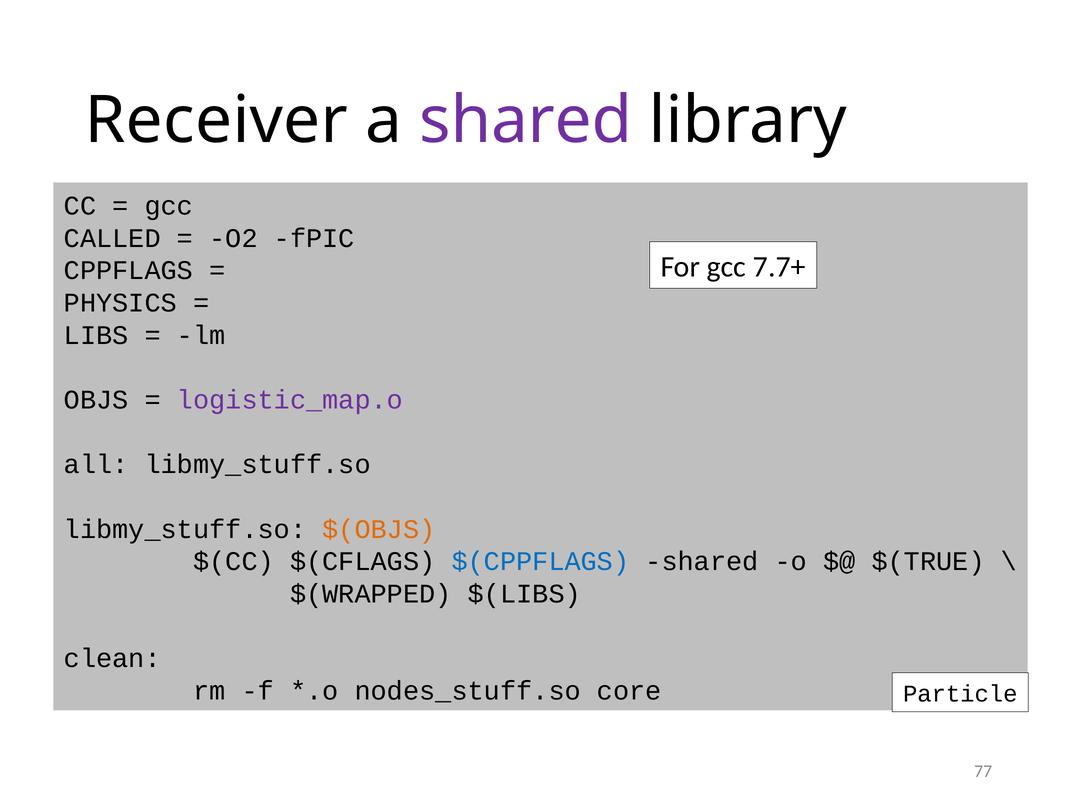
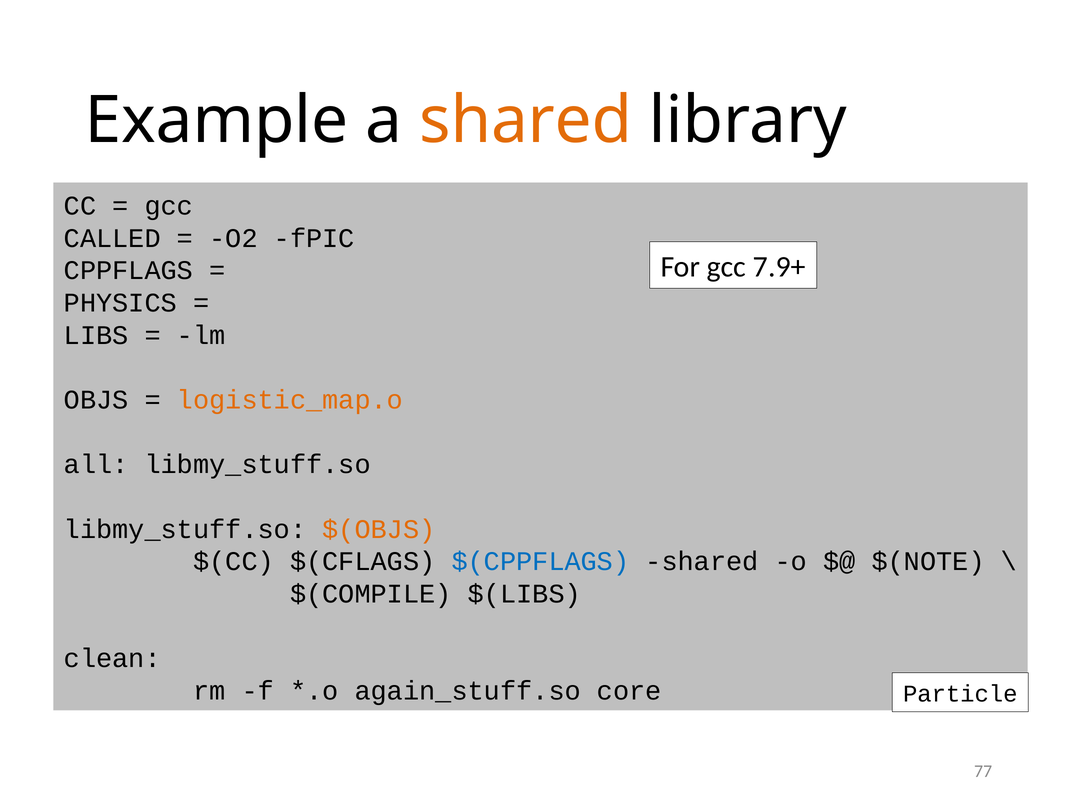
Receiver: Receiver -> Example (217, 121)
shared colour: purple -> orange (526, 121)
7.7+: 7.7+ -> 7.9+ (779, 267)
logistic_map.o colour: purple -> orange (290, 400)
$(TRUE: $(TRUE -> $(NOTE (928, 561)
$(WRAPPED: $(WRAPPED -> $(COMPILE (371, 594)
nodes_stuff.so: nodes_stuff.so -> again_stuff.so (468, 691)
